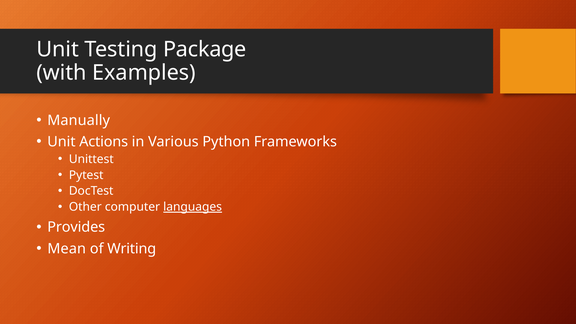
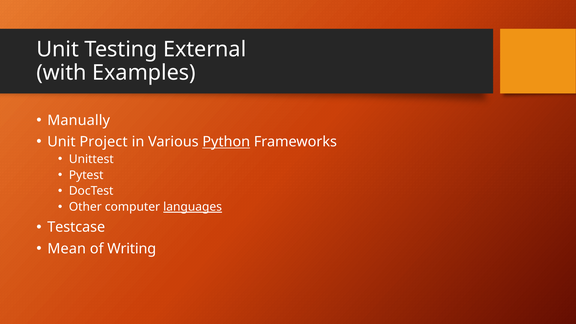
Package: Package -> External (205, 49)
Actions: Actions -> Project (104, 142)
Python underline: none -> present (226, 142)
Provides: Provides -> Testcase (76, 227)
